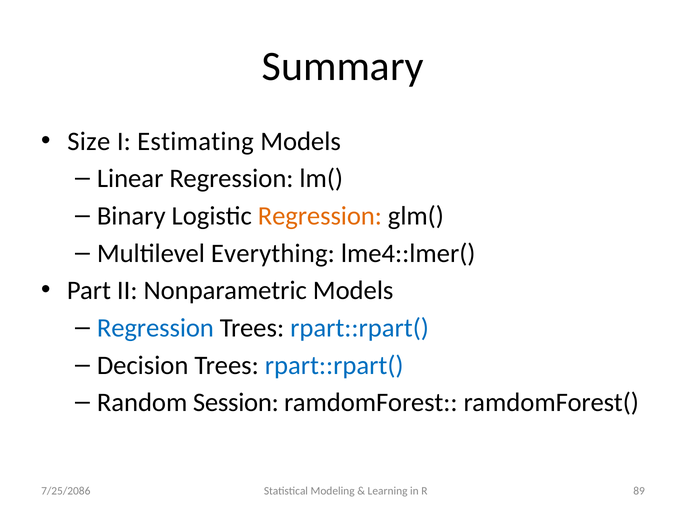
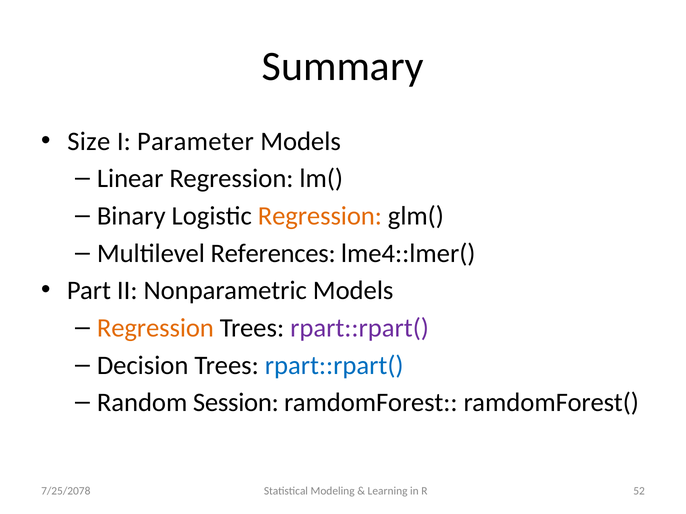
Estimating: Estimating -> Parameter (195, 141)
Everything: Everything -> References (273, 253)
Regression colour: blue -> orange (155, 328)
rpart::rpart( colour: blue -> purple (360, 328)
89: 89 -> 52 (639, 491)
7/25/2086: 7/25/2086 -> 7/25/2078 (66, 491)
